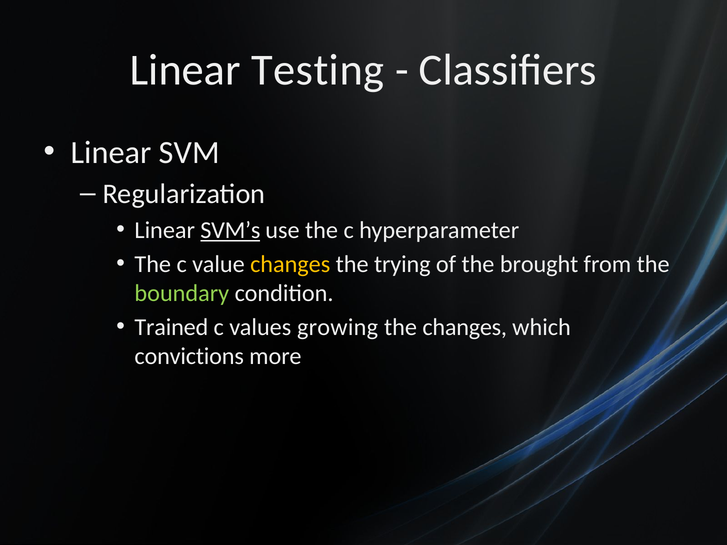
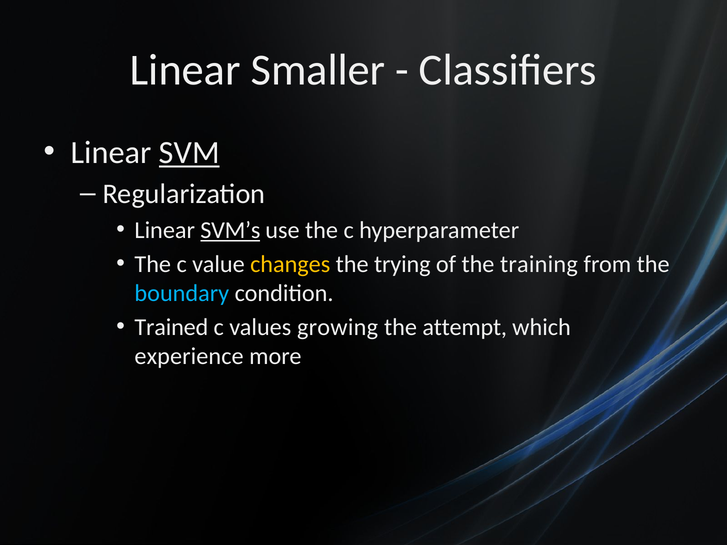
Testing: Testing -> Smaller (318, 70)
SVM underline: none -> present (189, 153)
brought: brought -> training (539, 264)
boundary colour: light green -> light blue (182, 293)
the changes: changes -> attempt (465, 327)
convictions: convictions -> experience (189, 356)
